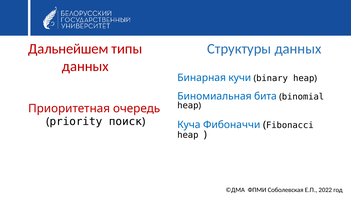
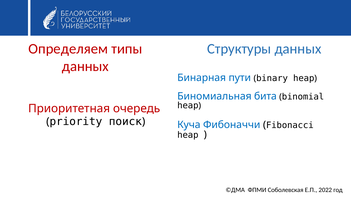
Дальнейшем: Дальнейшем -> Определяем (68, 49)
кучи: кучи -> пути (240, 78)
